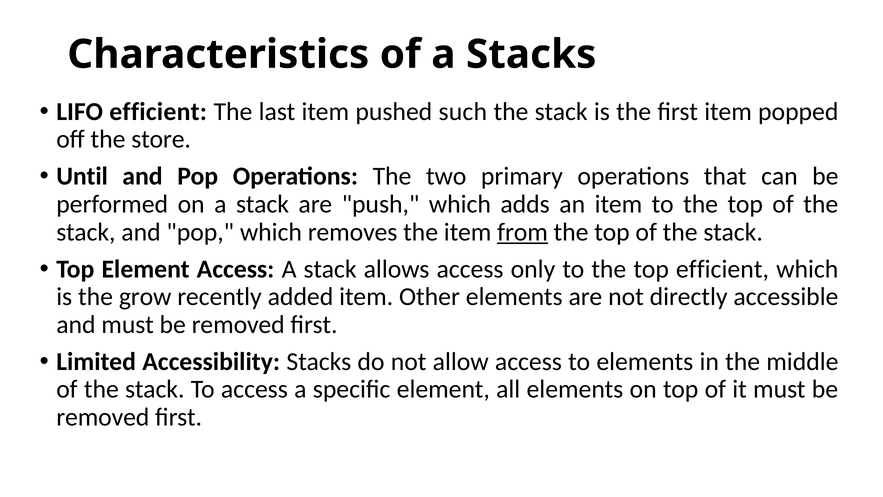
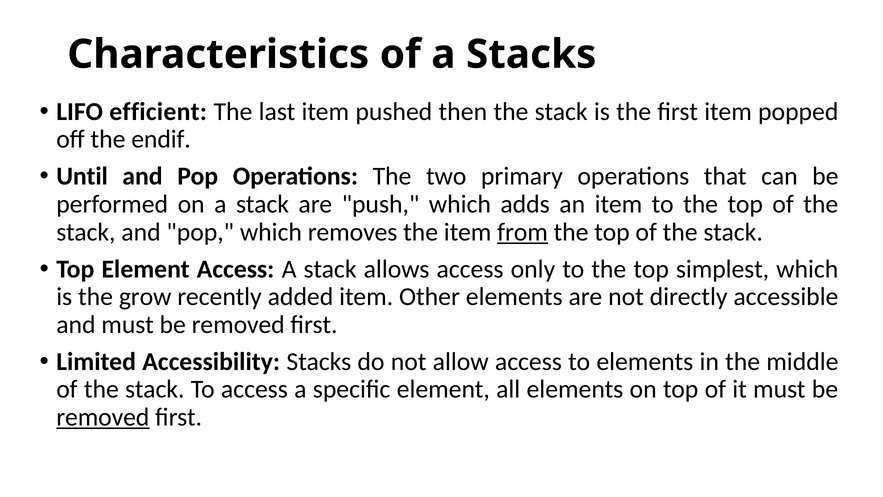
such: such -> then (463, 112)
store: store -> endif (161, 139)
top efficient: efficient -> simplest (723, 269)
removed underline: none -> present (103, 417)
